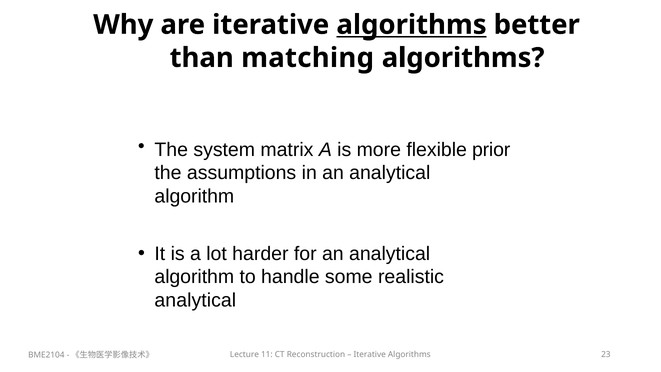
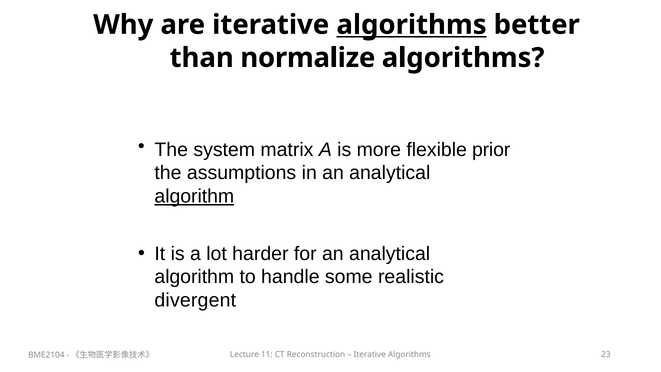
matching: matching -> normalize (308, 58)
algorithm underline: none -> present (194, 196)
analytical: analytical -> divergent (195, 300)
